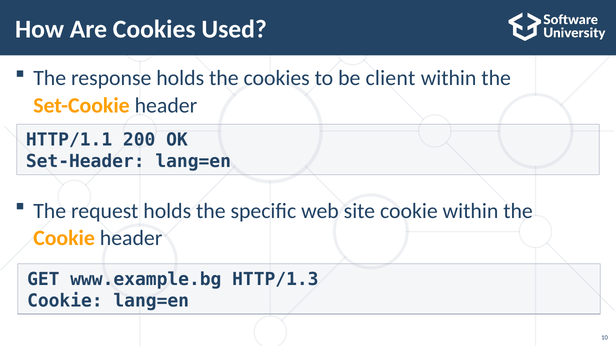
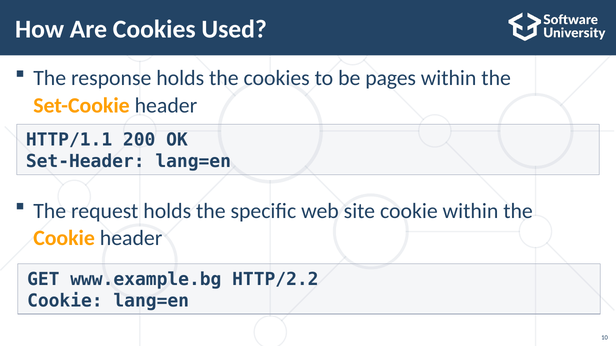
client: client -> pages (391, 78)
HTTP/1.3: HTTP/1.3 -> HTTP/2.2 (275, 280)
